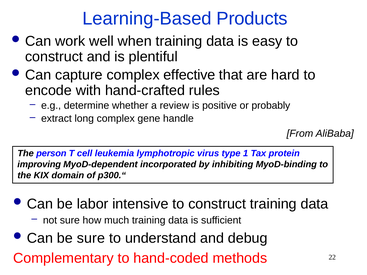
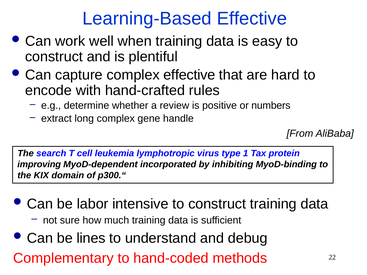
Learning-Based Products: Products -> Effective (252, 19)
probably: probably -> numbers (271, 106)
person: person -> search (51, 153)
be sure: sure -> lines (91, 238)
